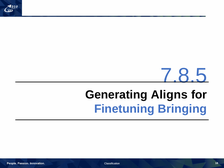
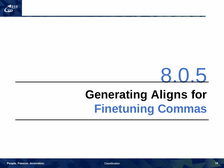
7.8.5: 7.8.5 -> 8.0.5 (184, 76)
Bringing: Bringing -> Commas (182, 109)
